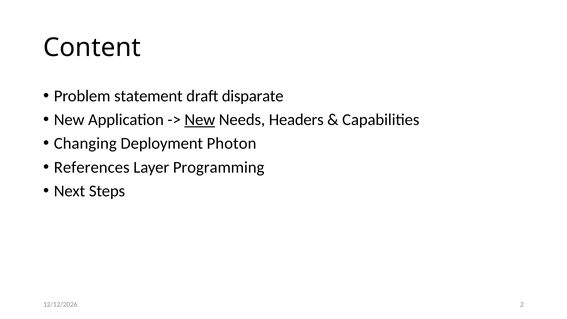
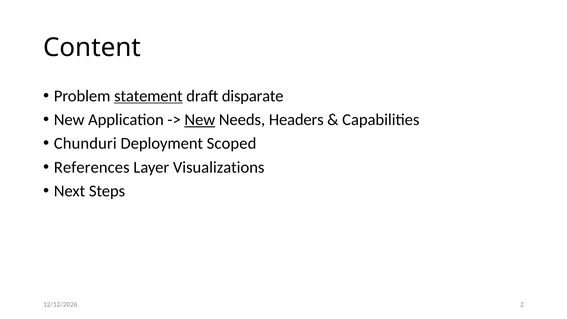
statement underline: none -> present (148, 96)
Changing: Changing -> Chunduri (85, 143)
Photon: Photon -> Scoped (232, 143)
Programming: Programming -> Visualizations (219, 167)
